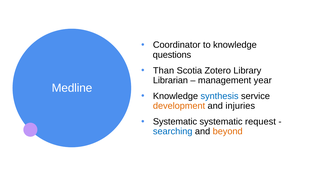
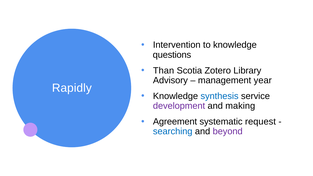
Coordinator: Coordinator -> Intervention (177, 45)
Librarian: Librarian -> Advisory (170, 80)
Medline: Medline -> Rapidly (72, 88)
development colour: orange -> purple (179, 106)
injuries: injuries -> making (240, 106)
Systematic: Systematic -> Agreement (175, 122)
beyond colour: orange -> purple (228, 131)
